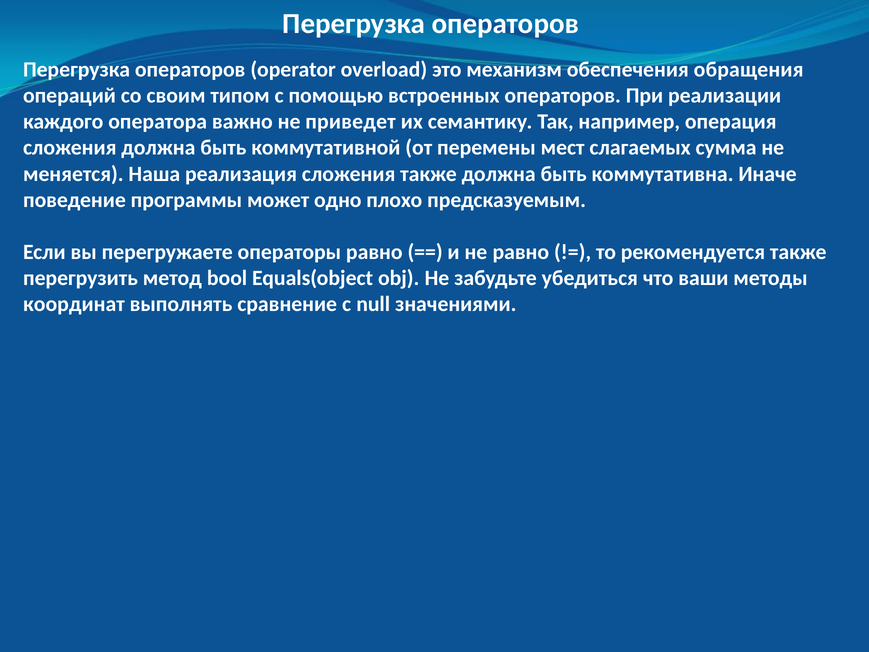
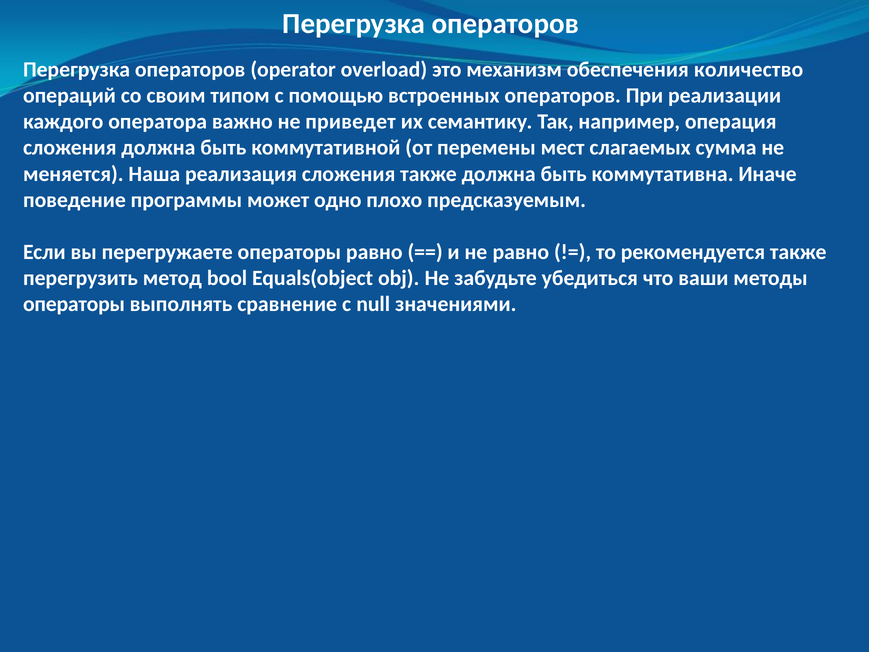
обращения: обращения -> количество (749, 70)
координат: координат -> операторы (74, 304)
